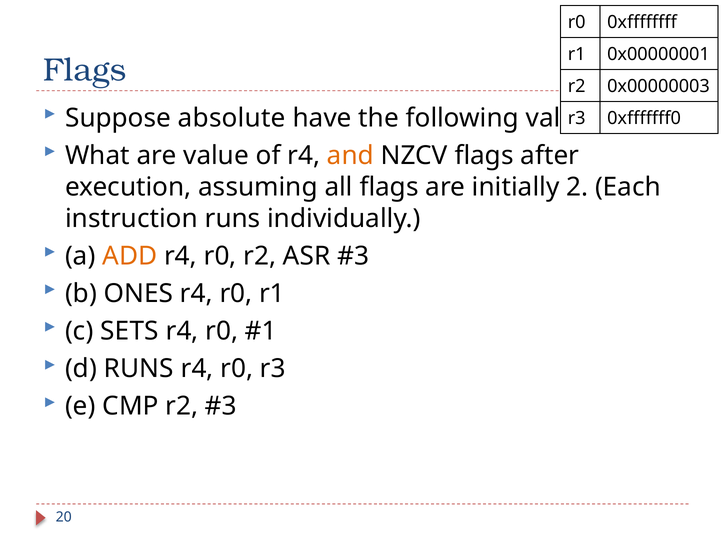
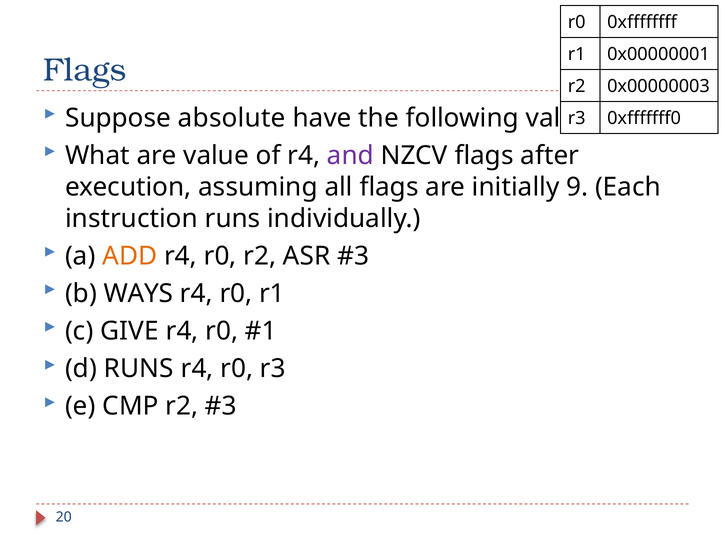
and colour: orange -> purple (350, 155)
2: 2 -> 9 (577, 187)
ONES: ONES -> WAYS (139, 293)
SETS: SETS -> GIVE (129, 331)
